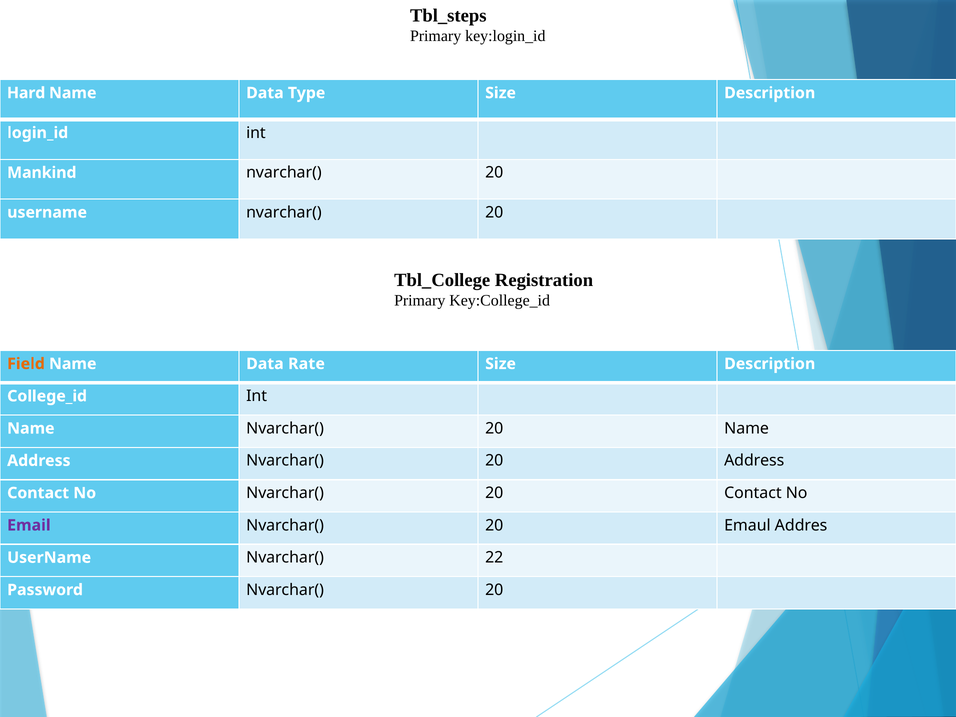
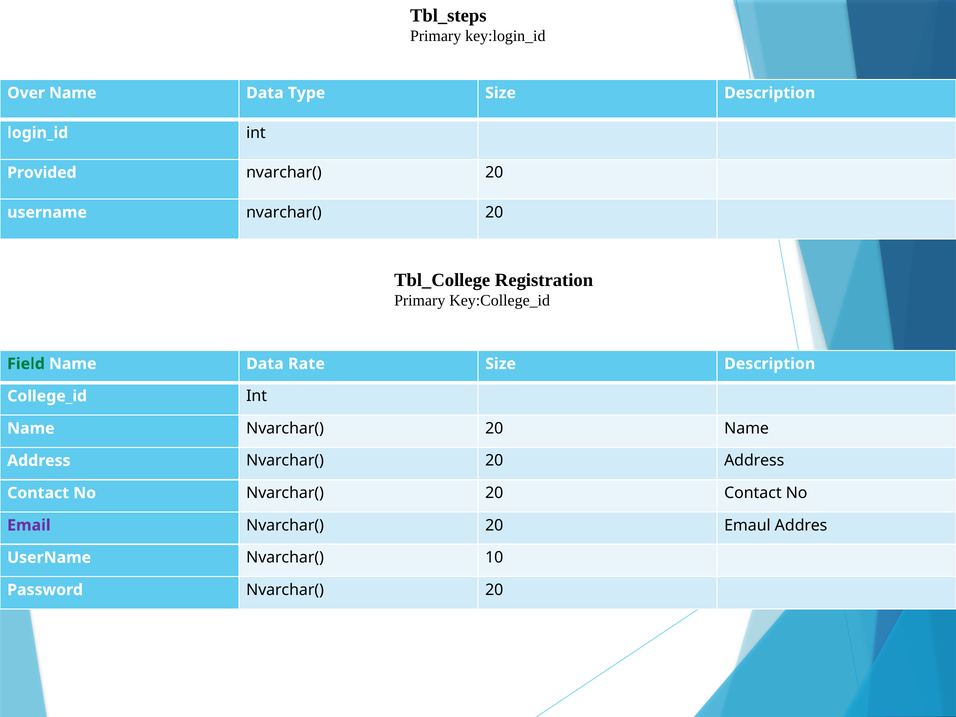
Hard: Hard -> Over (26, 93)
Mankind: Mankind -> Provided (42, 173)
Field colour: orange -> green (26, 364)
22: 22 -> 10 (494, 558)
